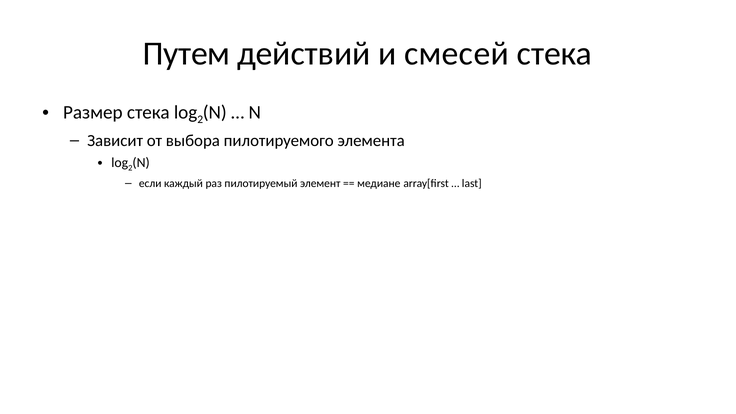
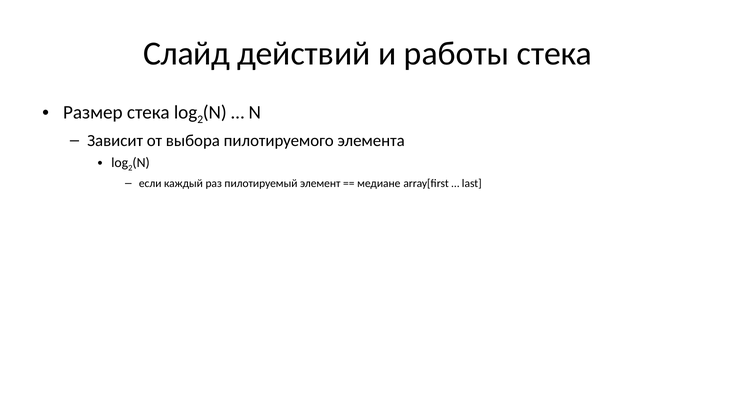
Путем: Путем -> Слайд (187, 53)
смесей: смесей -> работы (457, 53)
